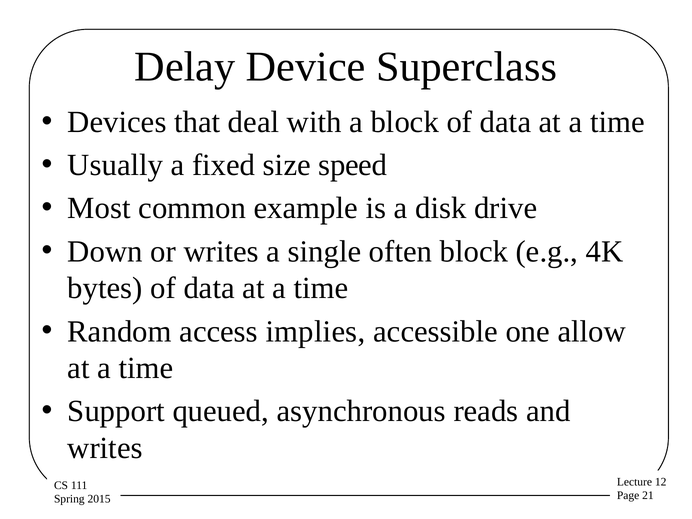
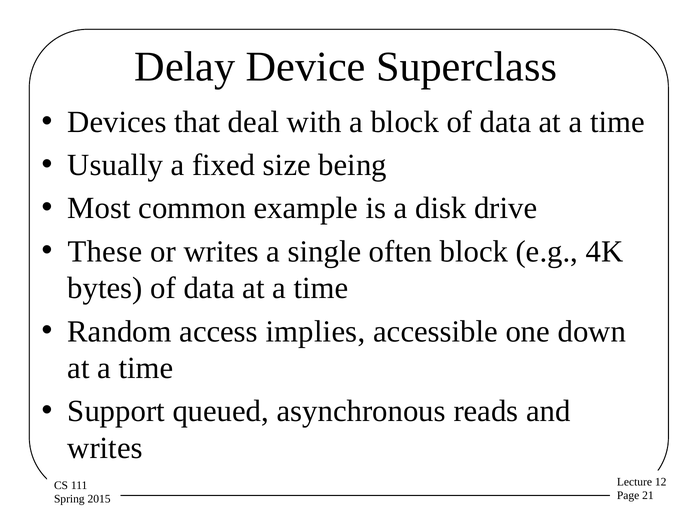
speed: speed -> being (353, 165)
Down: Down -> These (105, 251)
allow: allow -> down (592, 331)
